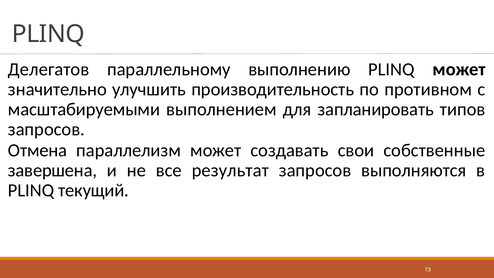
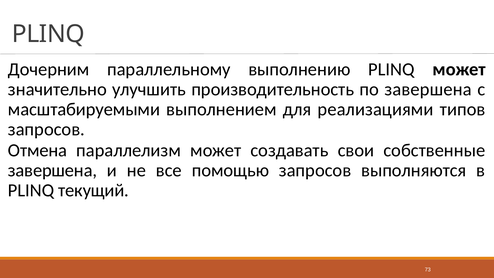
Делегатов: Делегатов -> Дочерним (49, 69)
по противном: противном -> завершена (428, 89)
запланировать: запланировать -> реализациями (376, 109)
результат: результат -> помощью (230, 170)
